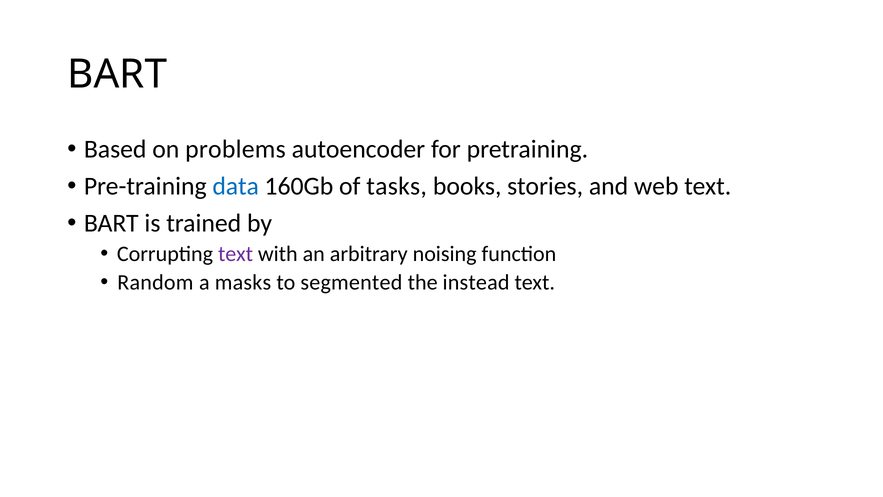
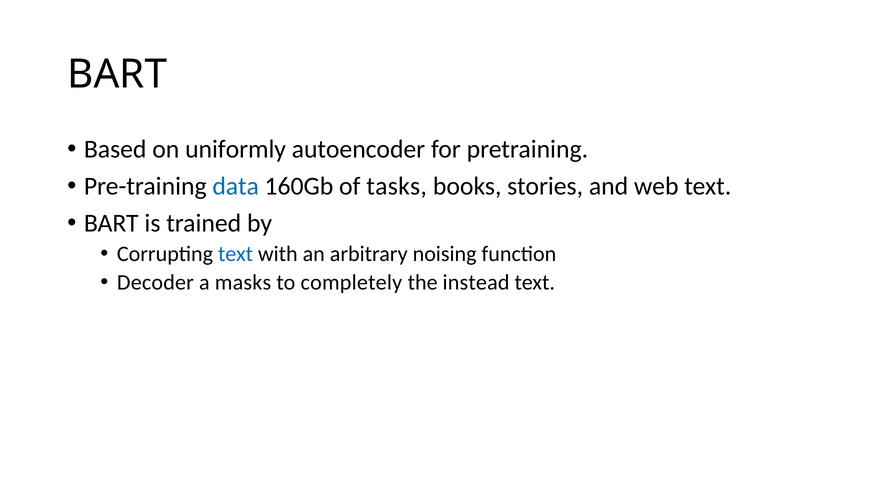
problems: problems -> uniformly (236, 149)
text colour: purple -> blue (236, 254)
Random: Random -> Decoder (155, 282)
segmented: segmented -> completely (351, 282)
